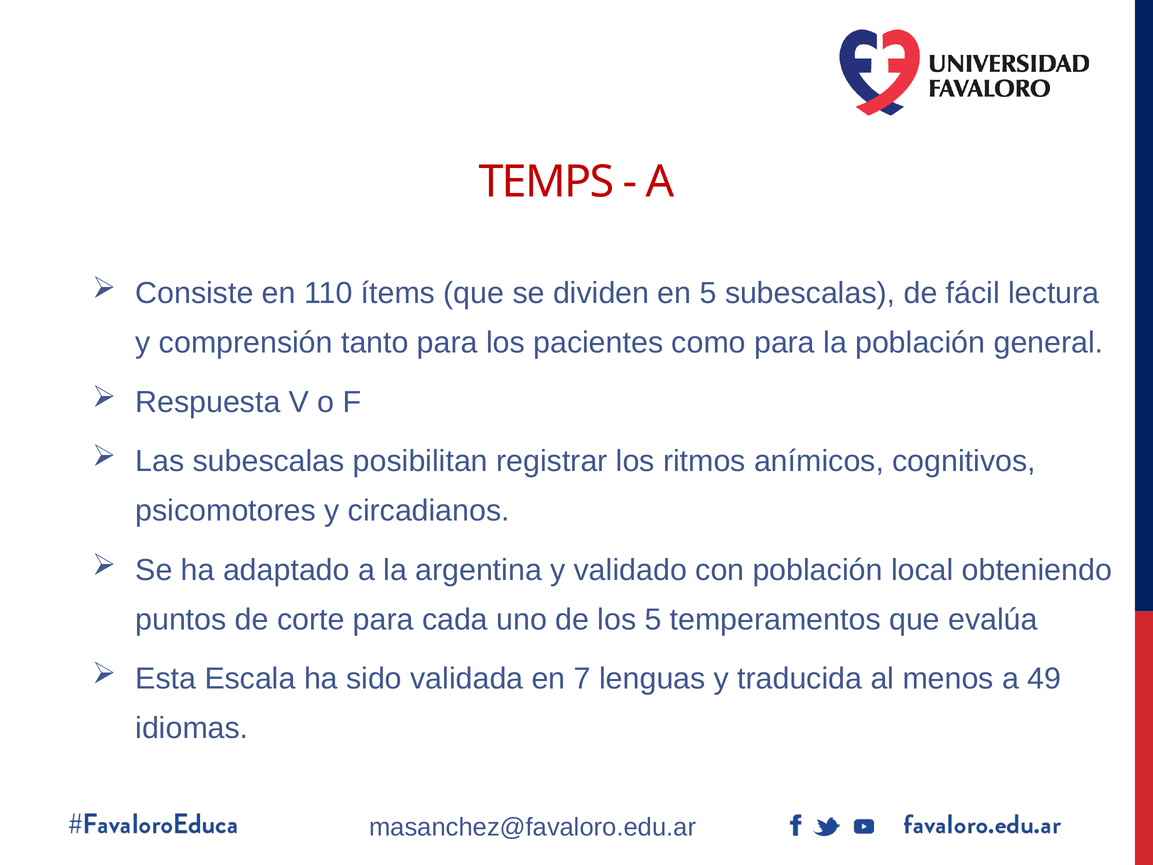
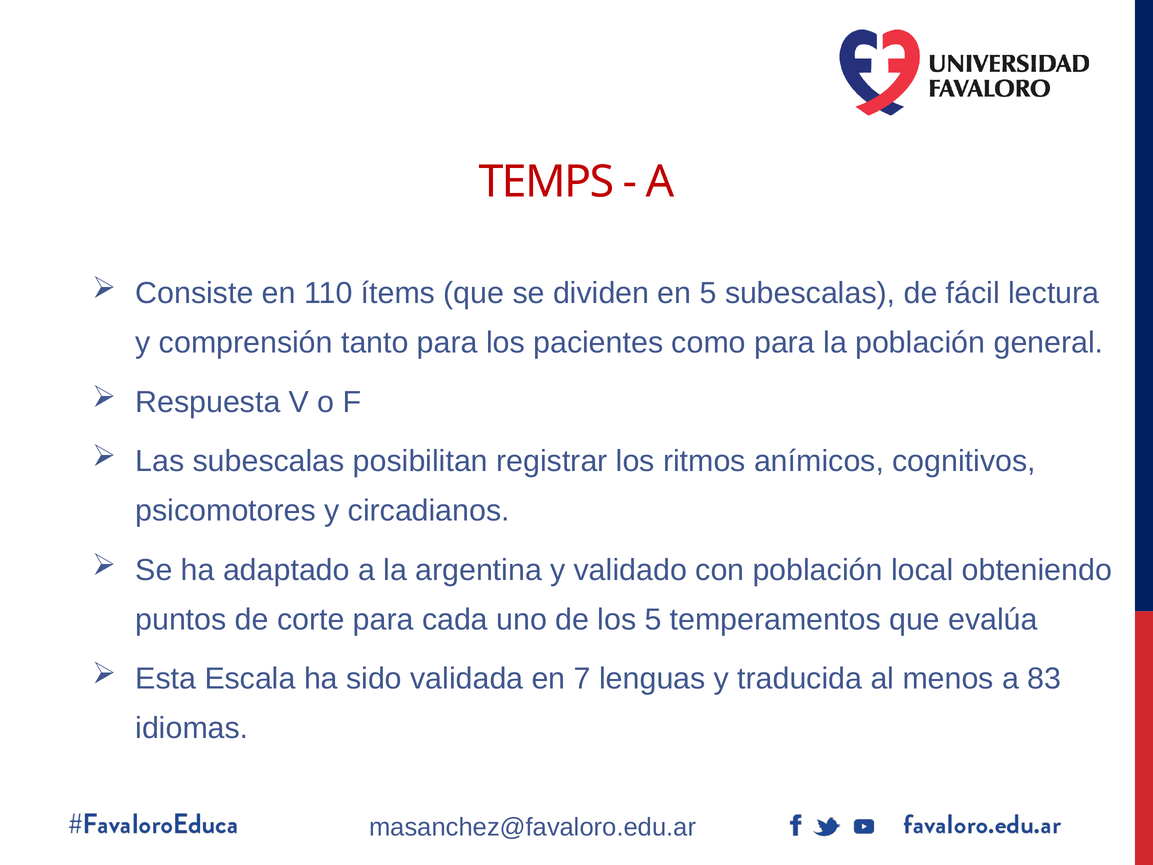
49: 49 -> 83 (1044, 679)
